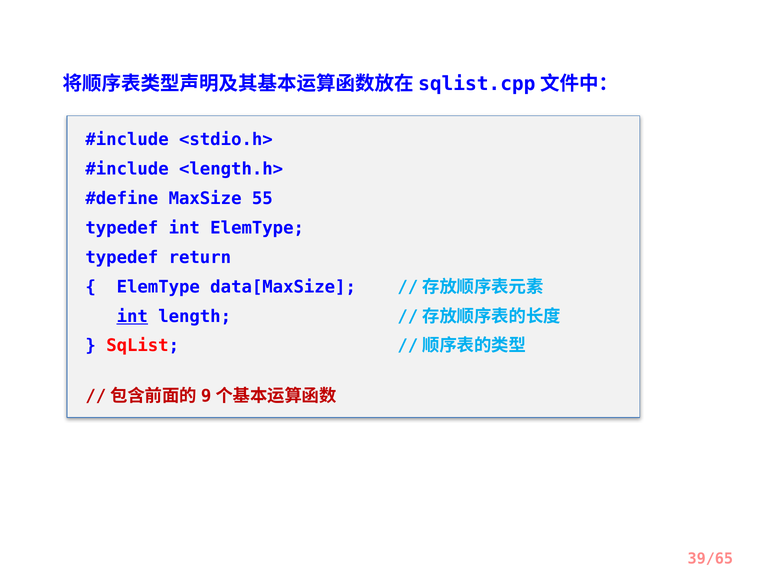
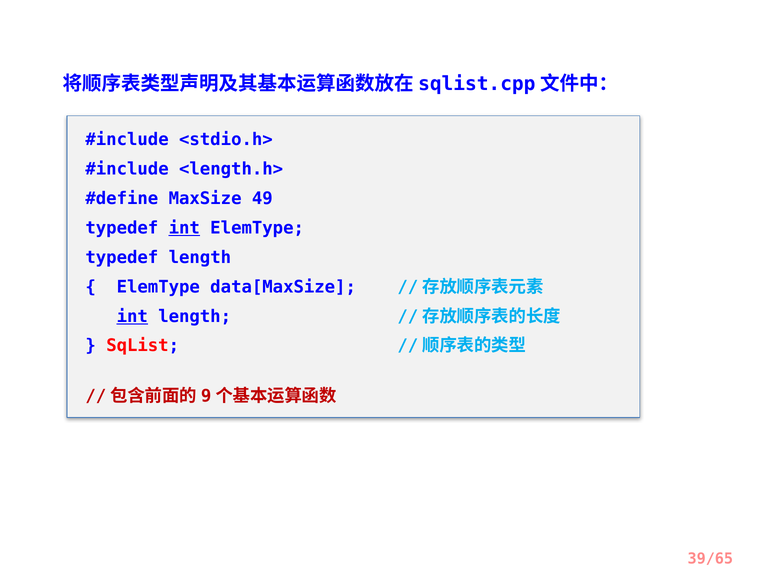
55: 55 -> 49 (262, 199)
int underline: none -> present (184, 228)
typedef return: return -> length (200, 257)
